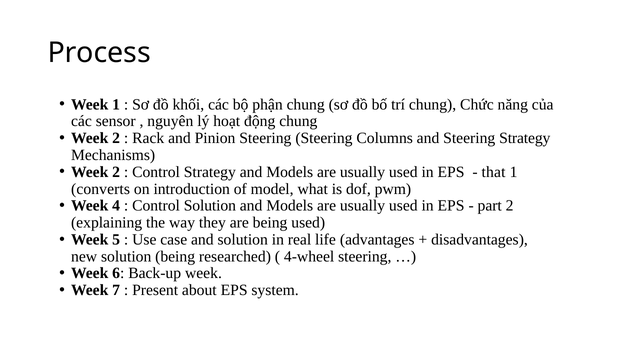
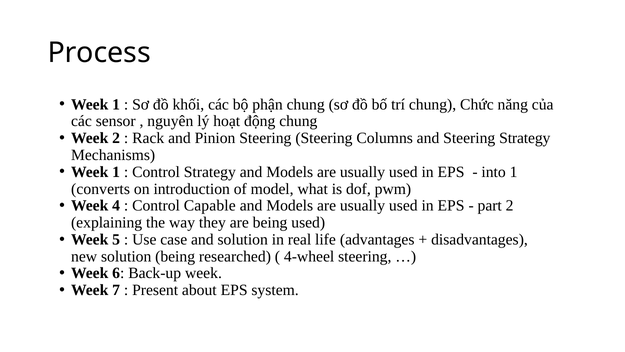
2: 2 -> 1 (116, 172)
that: that -> into (494, 172)
Control Solution: Solution -> Capable (210, 205)
